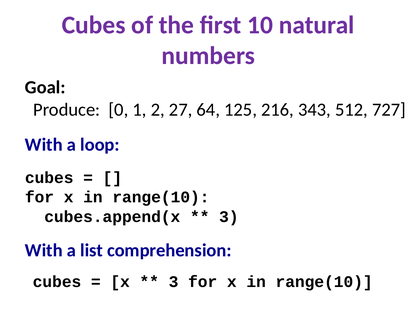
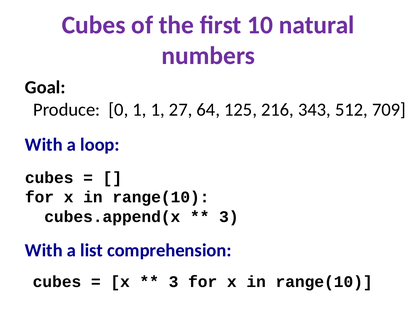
1 2: 2 -> 1 (158, 110)
727: 727 -> 709 (389, 110)
